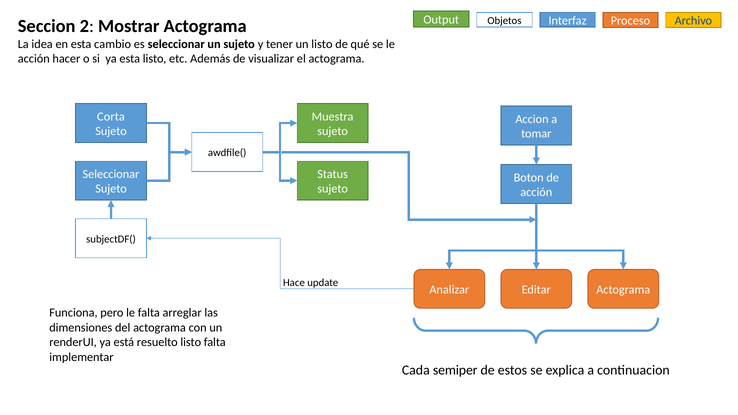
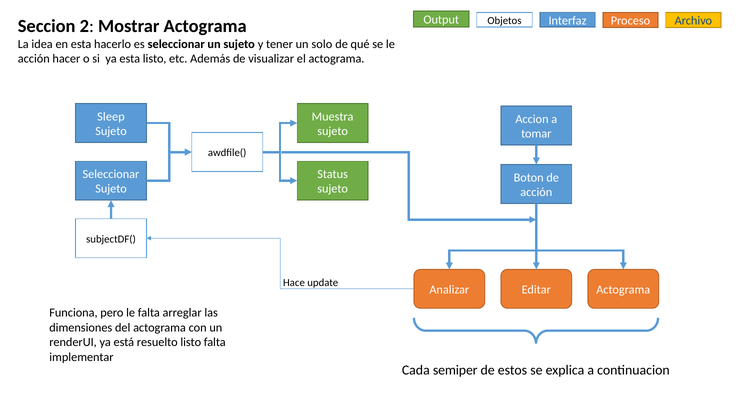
cambio: cambio -> hacerlo (113, 44)
un listo: listo -> solo (322, 44)
Corta: Corta -> Sleep (111, 117)
